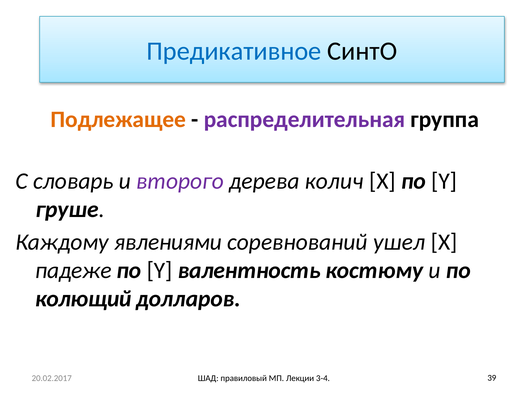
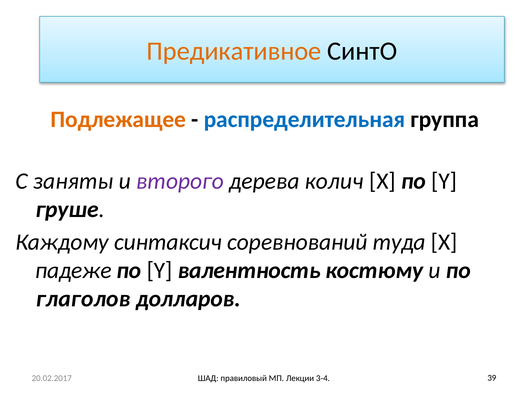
Предикативное colour: blue -> orange (234, 51)
распределительная colour: purple -> blue (305, 120)
словарь: словарь -> заняты (73, 181)
явлениями: явлениями -> синтаксич (168, 242)
ушел: ушел -> туда (399, 242)
колющий: колющий -> глаголов (83, 299)
